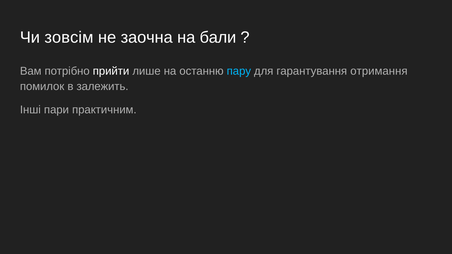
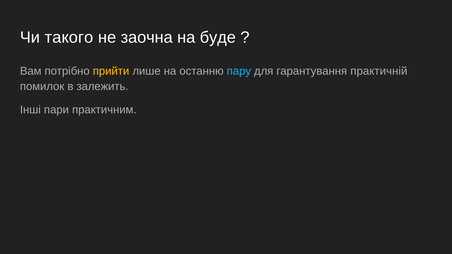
зовсім: зовсім -> такого (69, 37)
бали: бали -> буде (218, 37)
прийти colour: white -> yellow (111, 71)
отримання: отримання -> практичній (379, 71)
